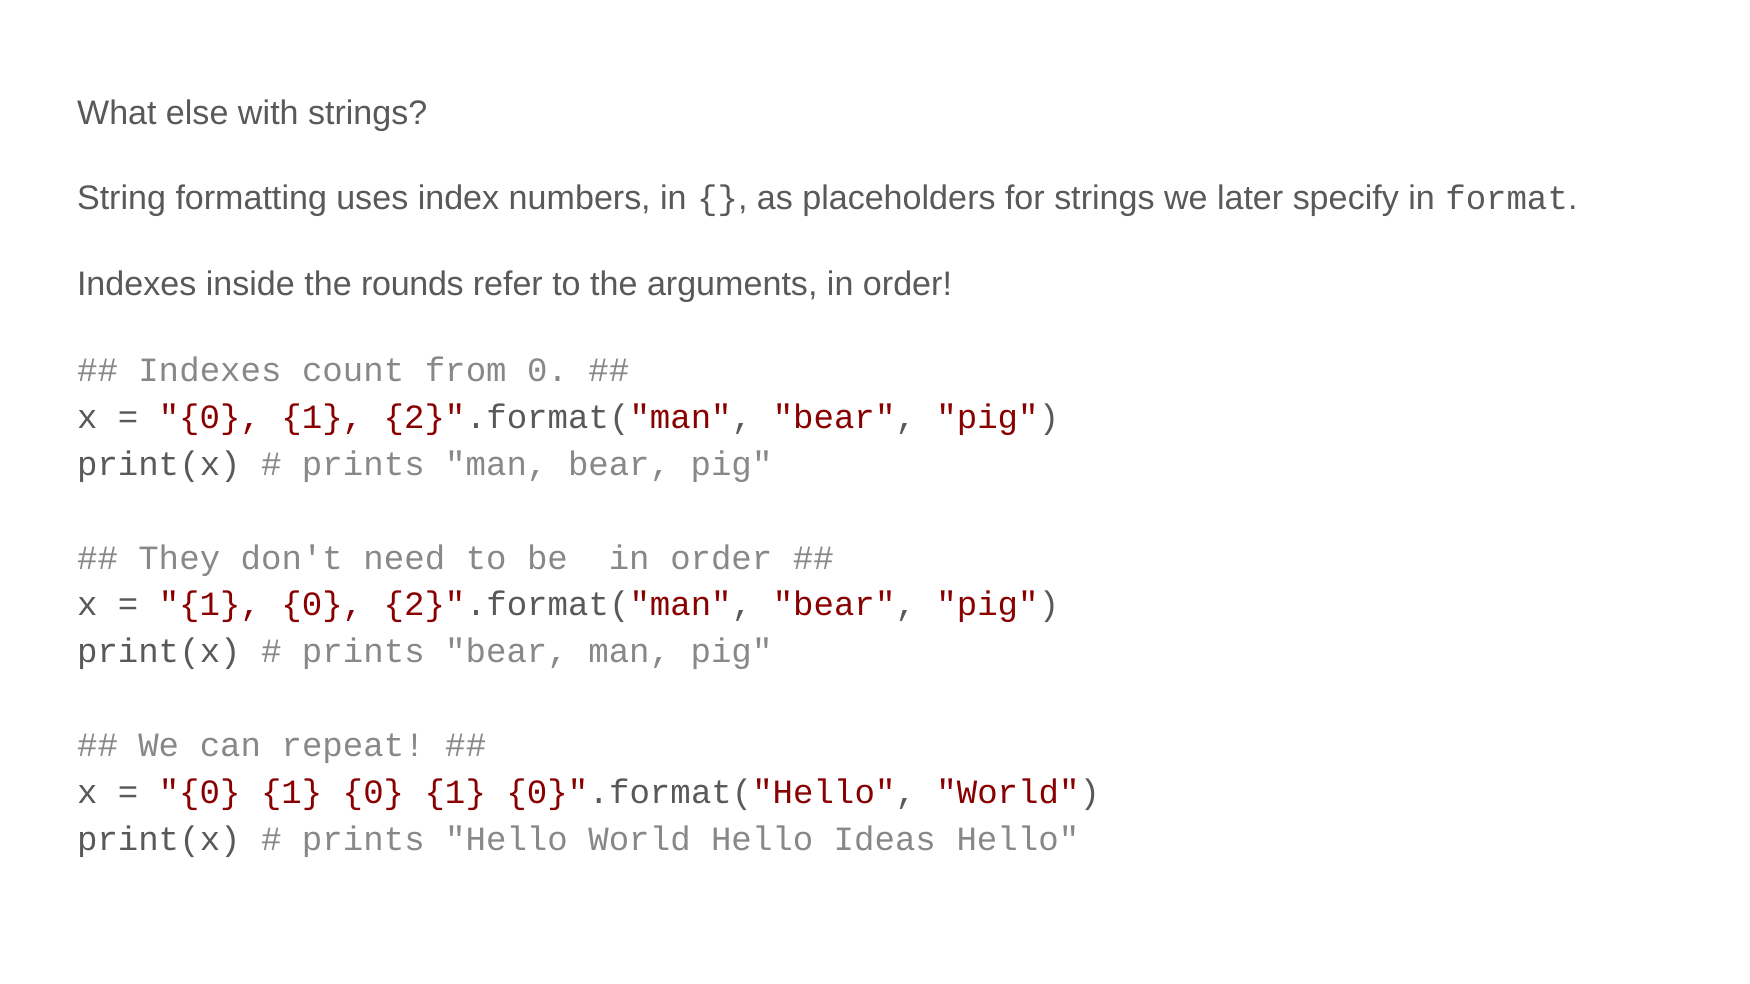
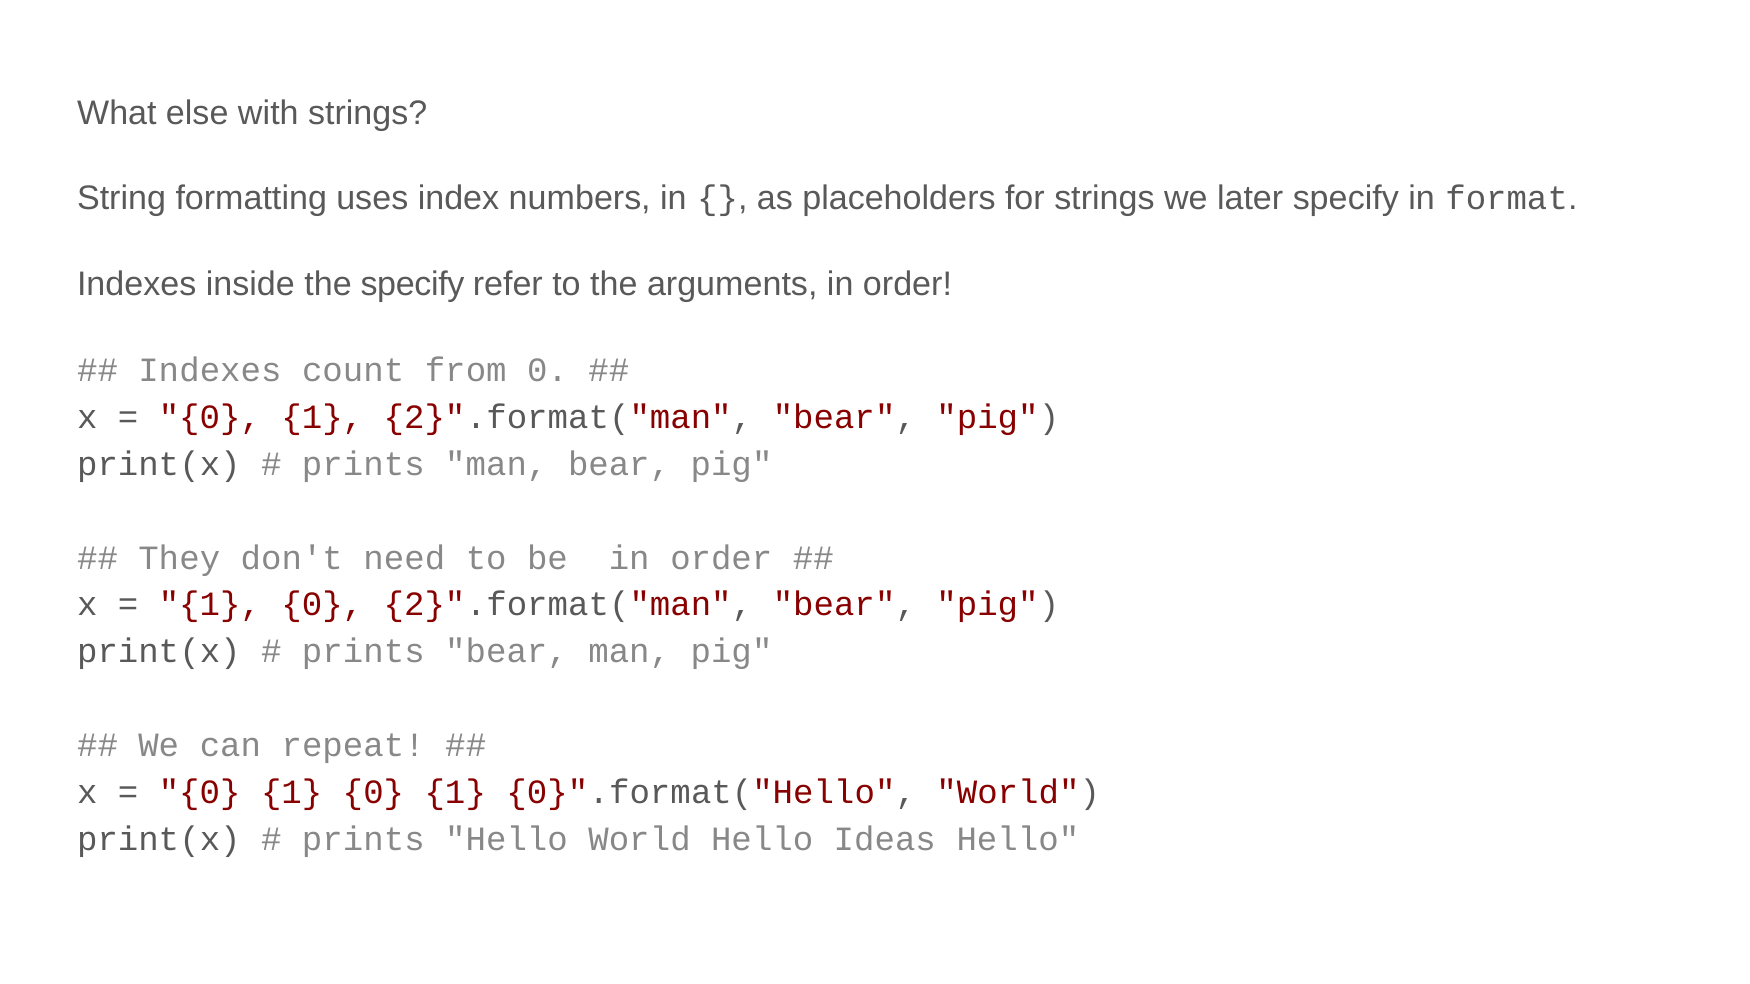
the rounds: rounds -> specify (412, 285)
